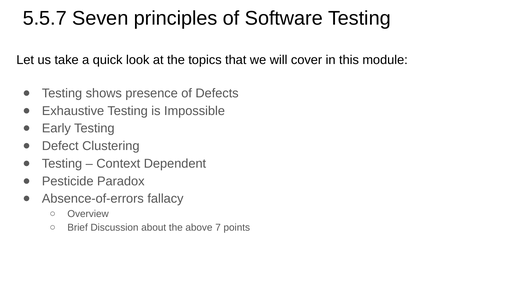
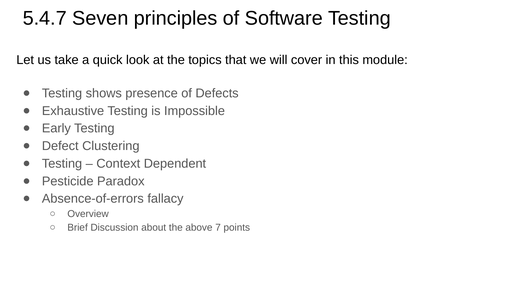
5.5.7: 5.5.7 -> 5.4.7 (45, 18)
